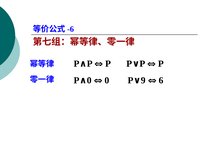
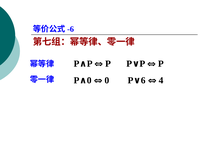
9: 9 -> 6 (143, 80)
6: 6 -> 4 (161, 80)
